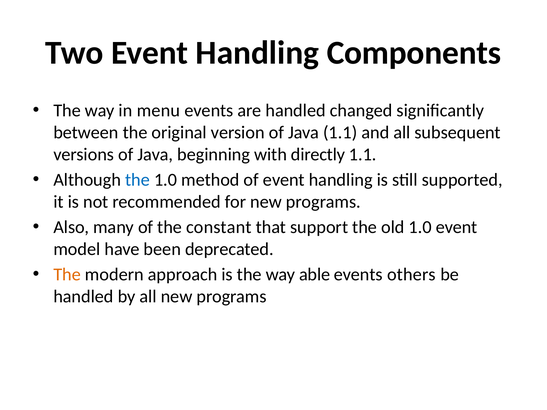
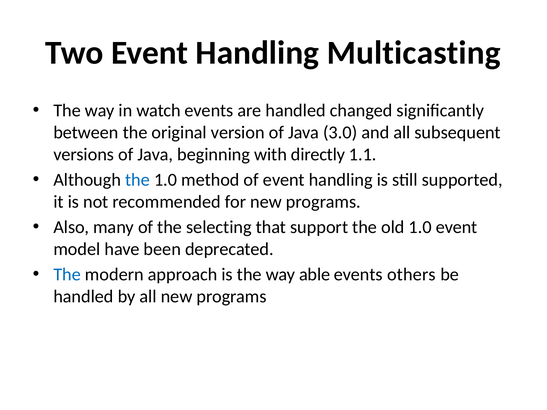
Components: Components -> Multicasting (414, 53)
menu: menu -> watch (159, 111)
Java 1.1: 1.1 -> 3.0 (340, 133)
constant: constant -> selecting (219, 227)
The colour: orange -> blue (67, 275)
